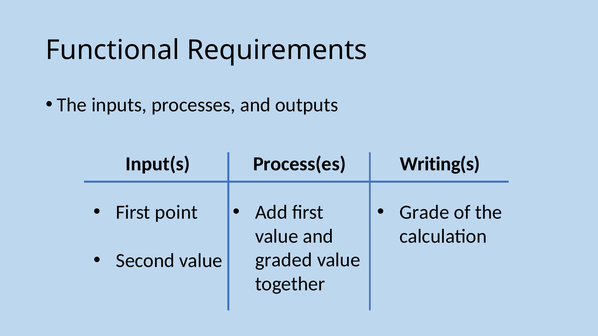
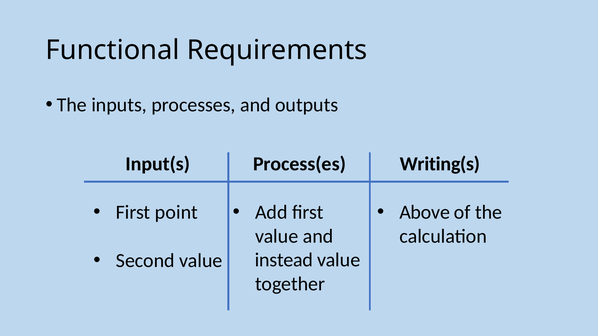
Grade: Grade -> Above (425, 212)
graded: graded -> instead (284, 260)
